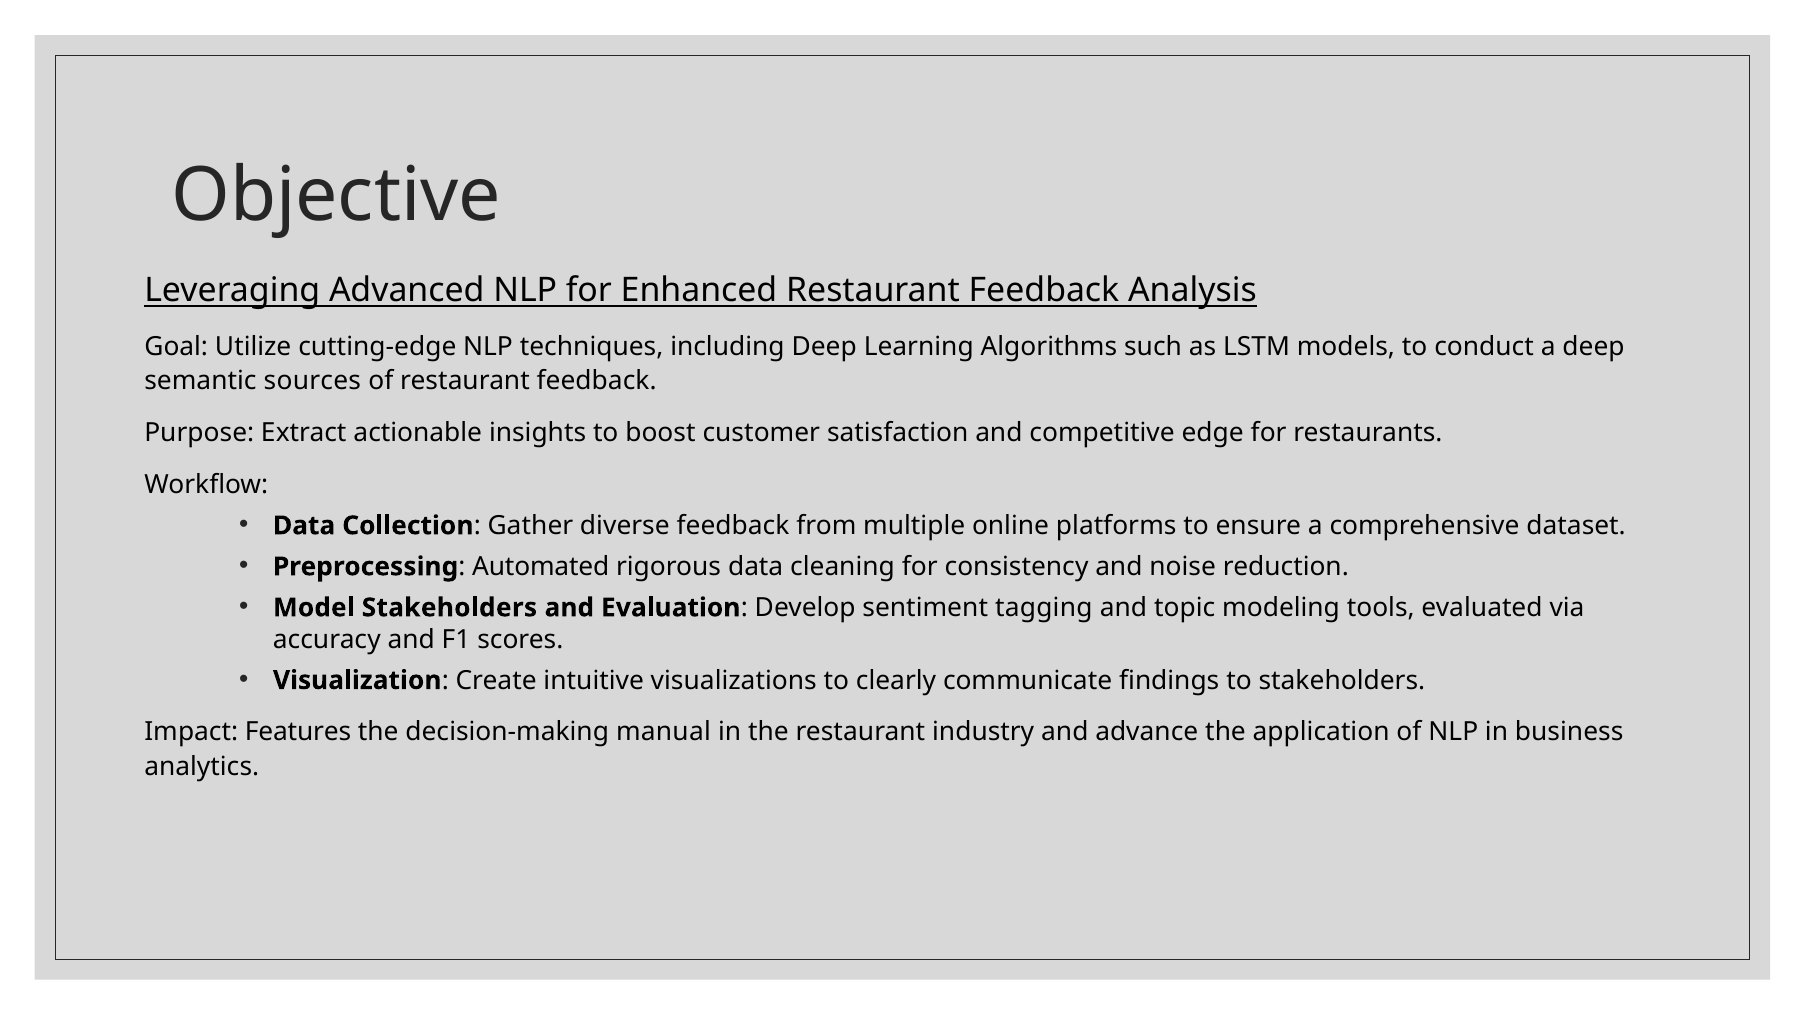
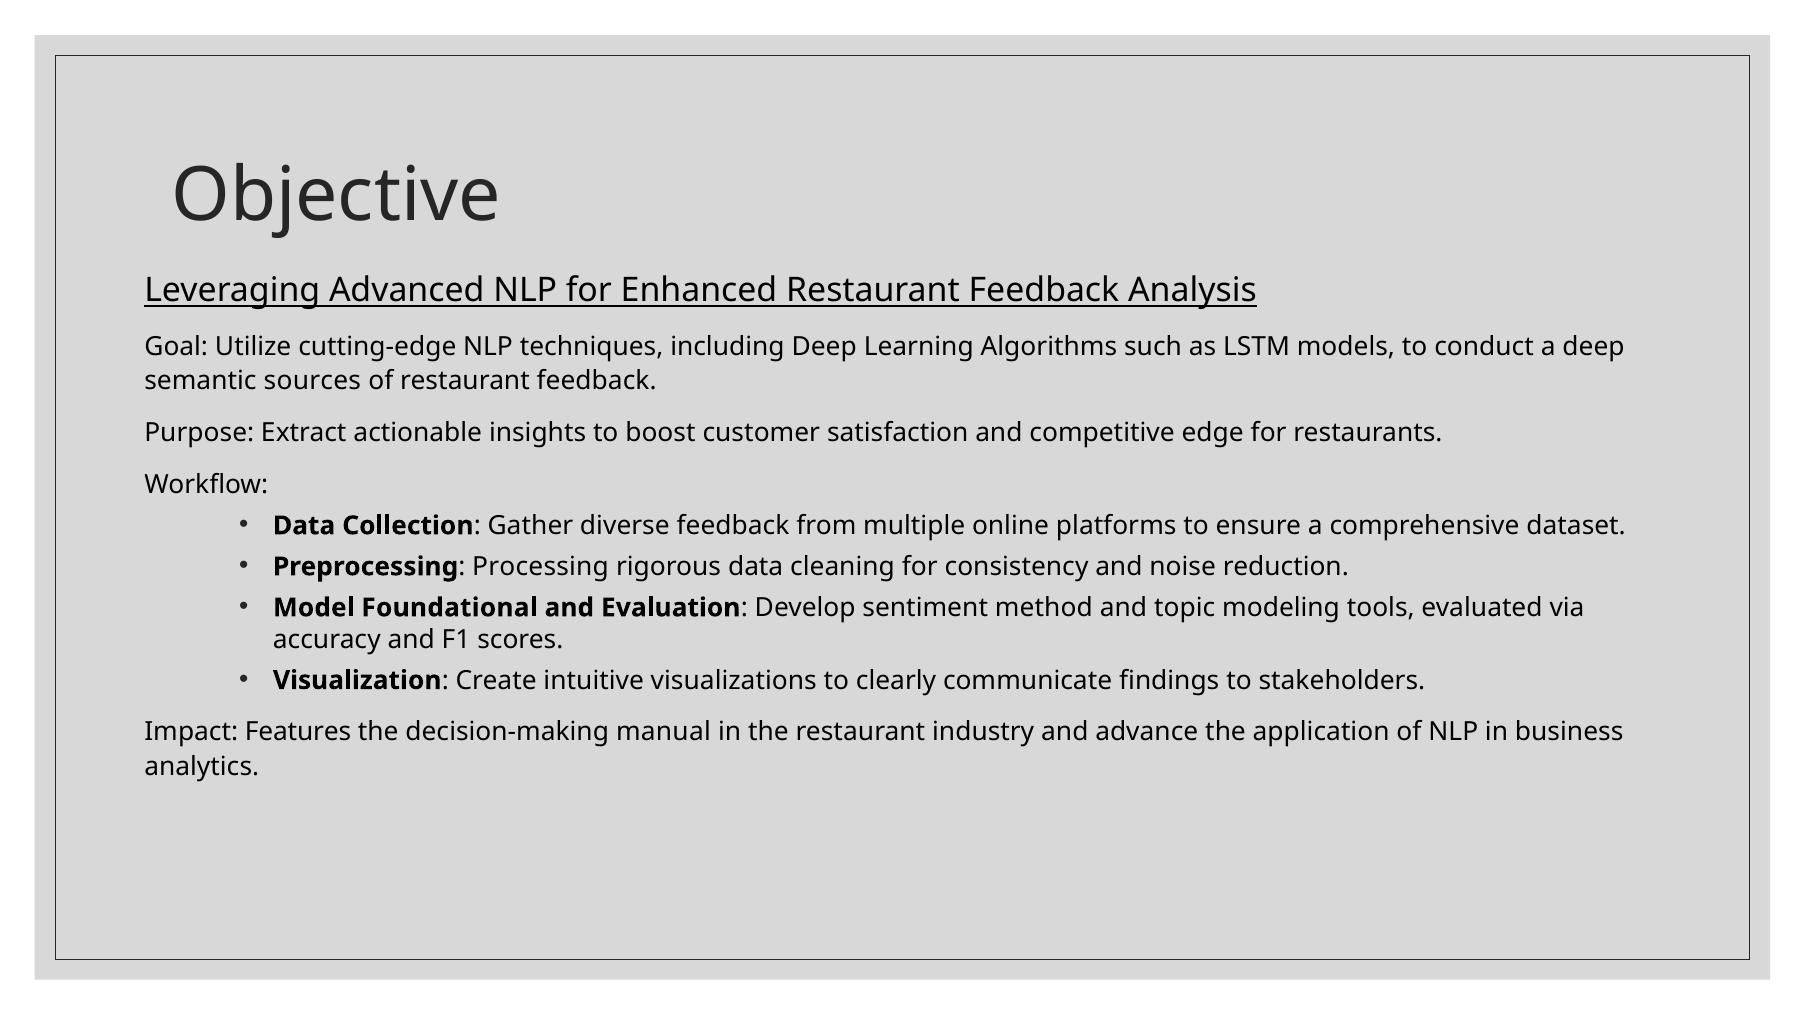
Automated: Automated -> Processing (541, 567)
Model Stakeholders: Stakeholders -> Foundational (449, 608)
tagging: tagging -> method (1044, 608)
